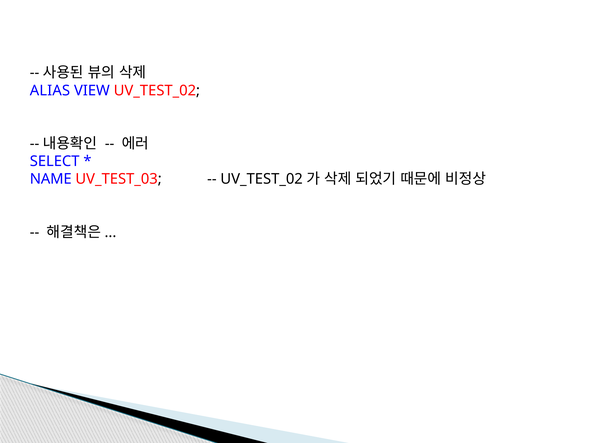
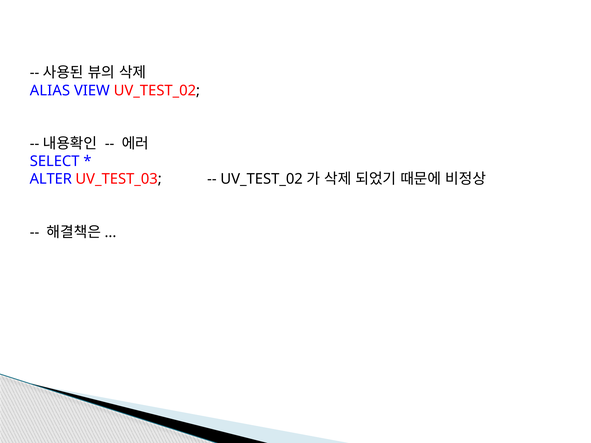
NAME: NAME -> ALTER (51, 179)
